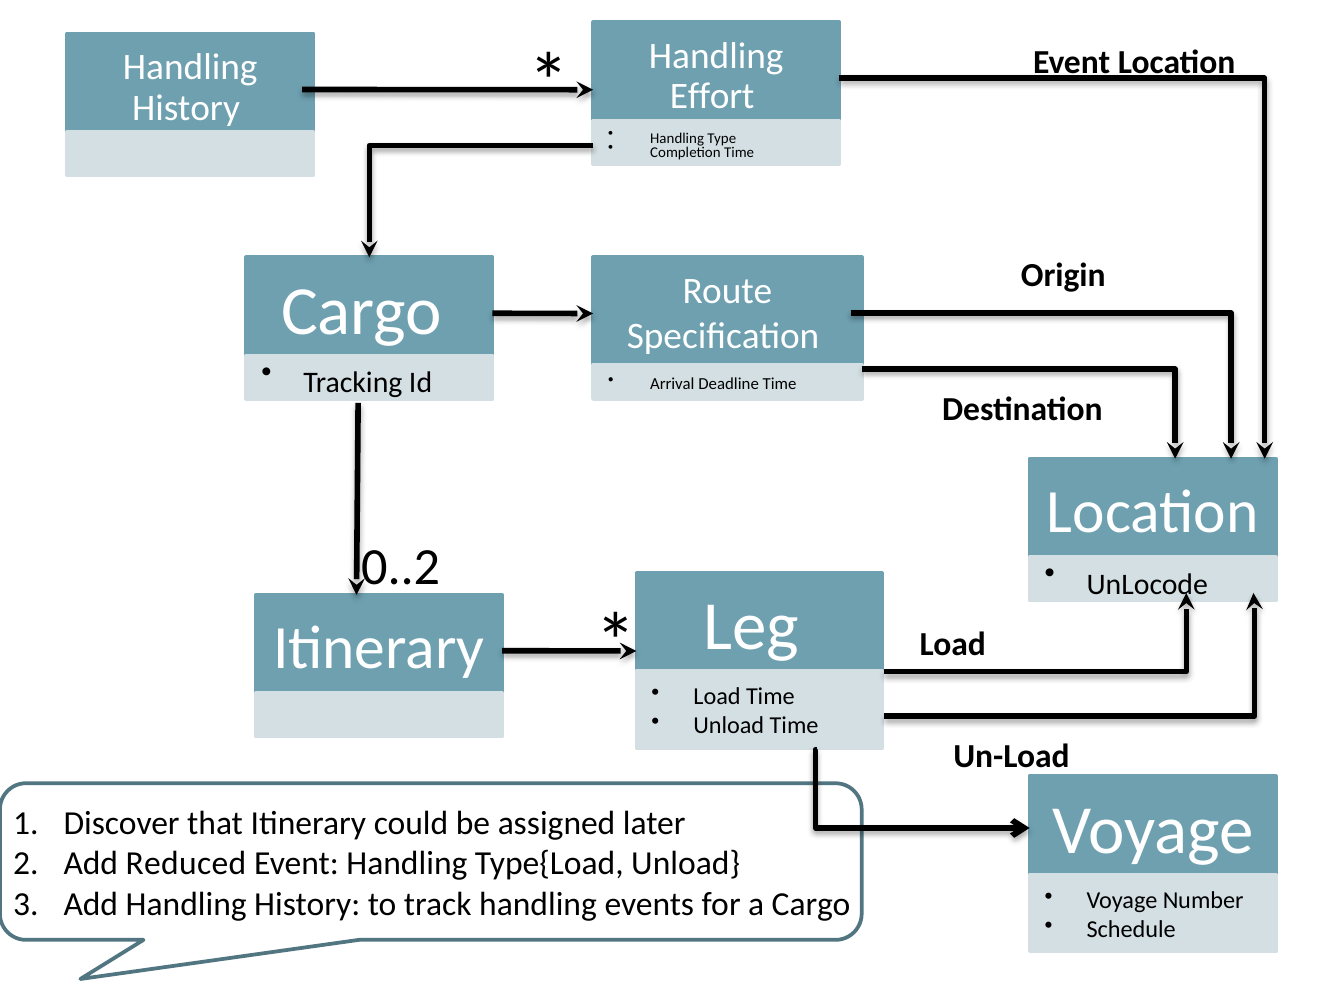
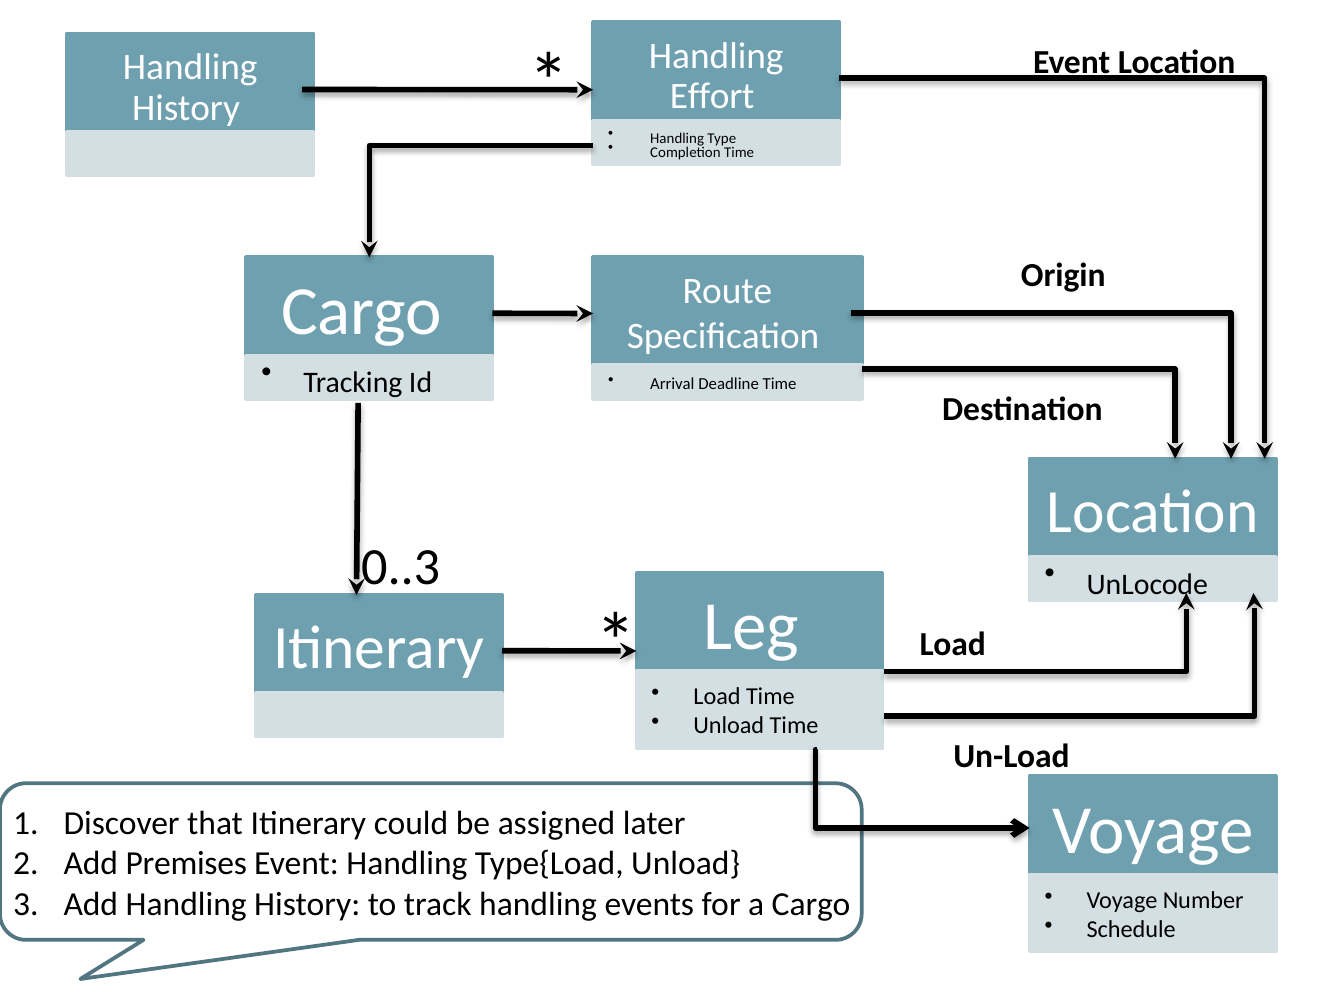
0..2: 0..2 -> 0..3 (401, 568)
Reduced: Reduced -> Premises (186, 864)
